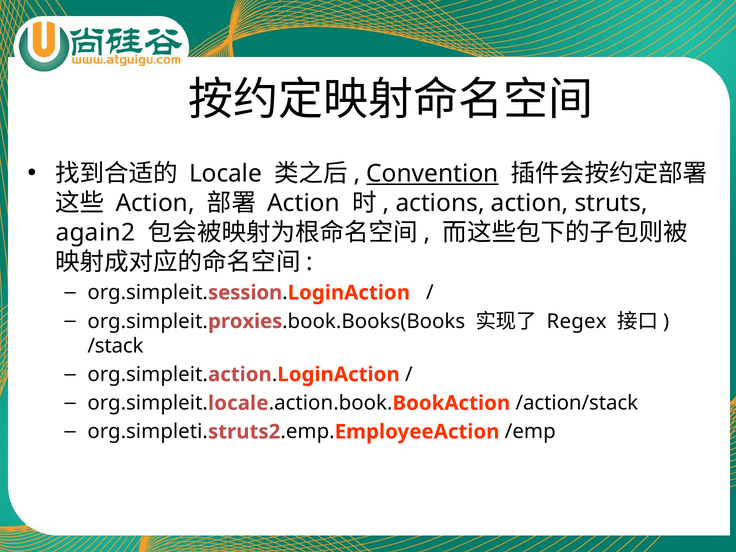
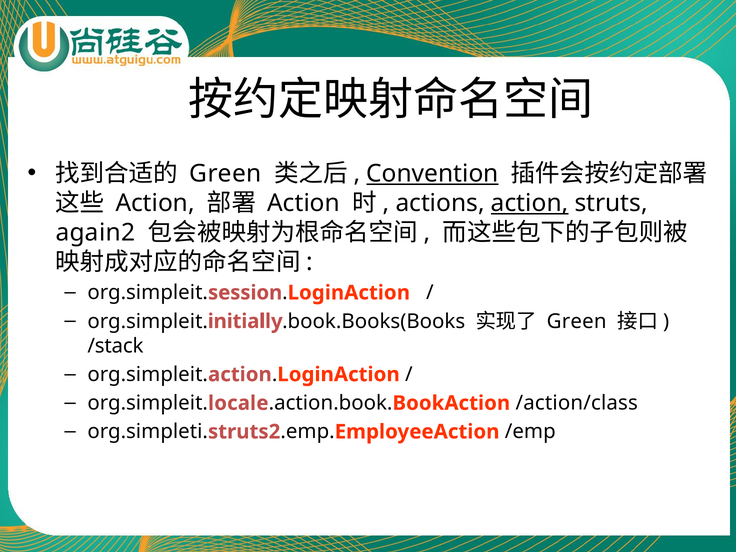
Locale: Locale -> Green (225, 174)
action underline: none -> present (530, 203)
proxies: proxies -> initially (245, 321)
Regex: Regex -> Green (577, 321)
/action/stack: /action/stack -> /action/class (577, 403)
